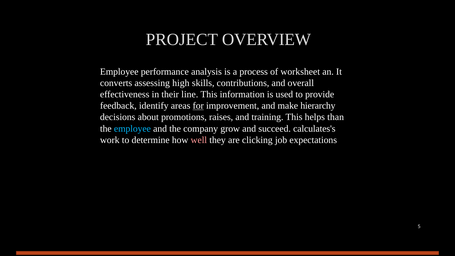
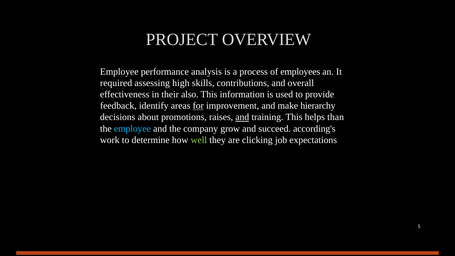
worksheet: worksheet -> employees (300, 72)
converts: converts -> required (116, 83)
line: line -> also (190, 94)
and underline: none -> present (242, 117)
calculates's: calculates's -> according's (314, 129)
well colour: pink -> light green (199, 140)
